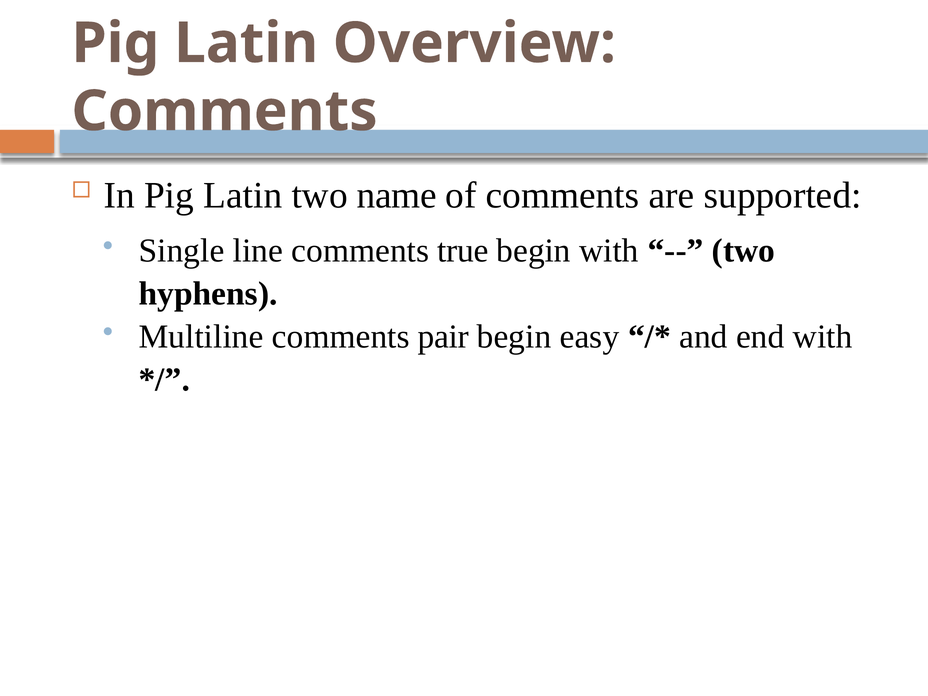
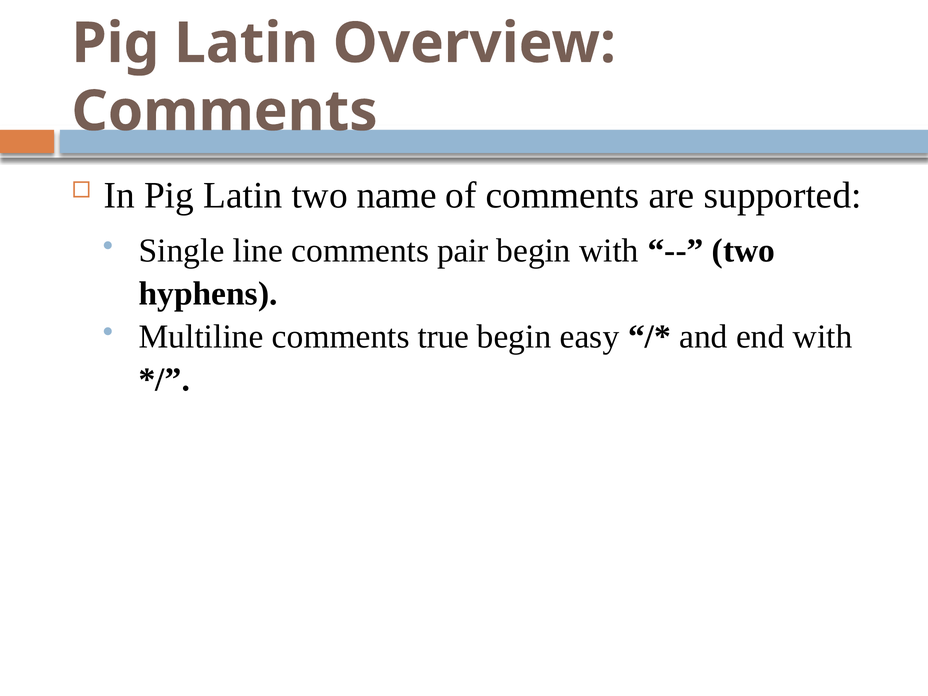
true: true -> pair (463, 251)
pair: pair -> true (443, 337)
